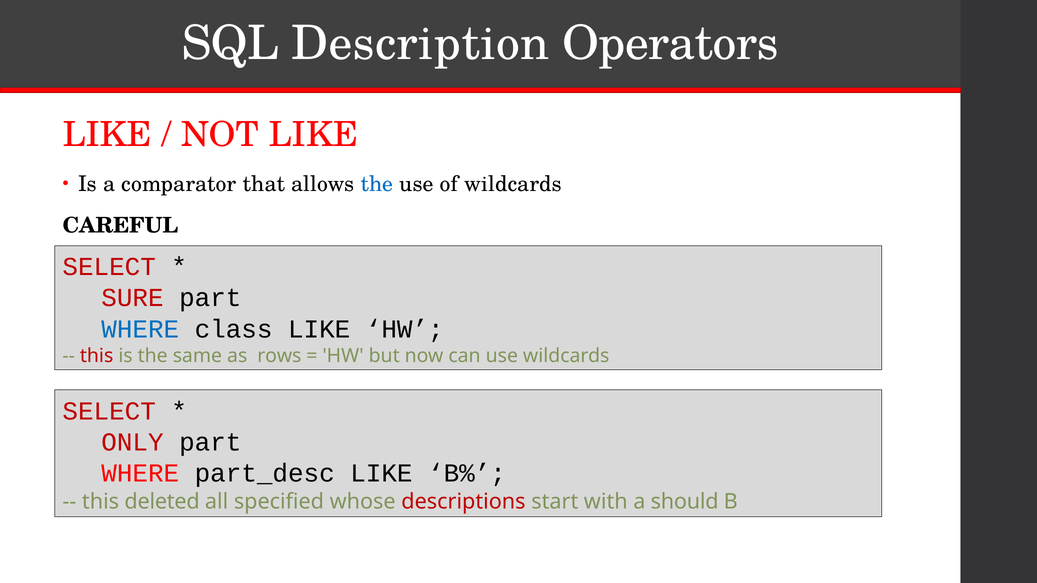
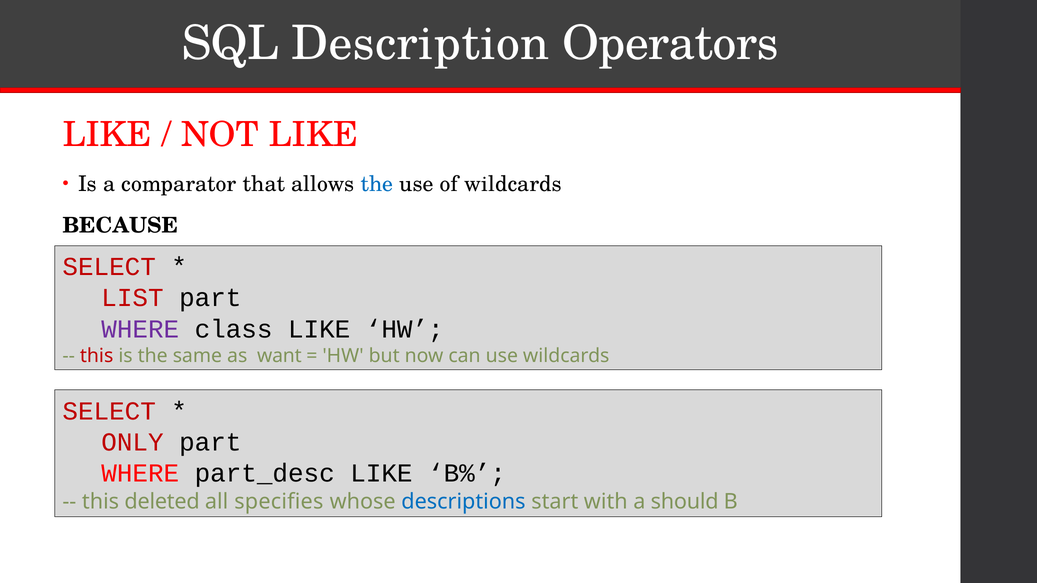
CAREFUL: CAREFUL -> BECAUSE (120, 226)
SURE: SURE -> LIST (132, 298)
WHERE colour: blue -> purple (140, 329)
rows: rows -> want (279, 356)
specified: specified -> specifies (279, 502)
descriptions colour: red -> blue (463, 502)
